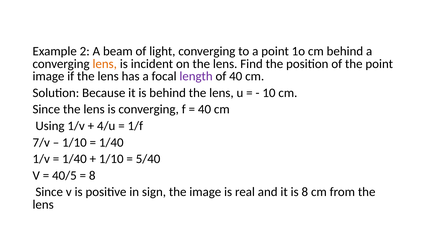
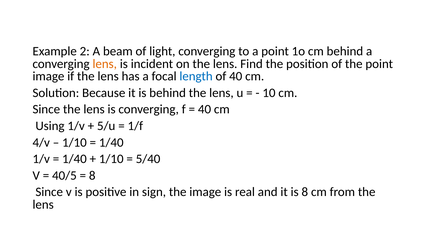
length colour: purple -> blue (196, 76)
4/u: 4/u -> 5/u (106, 126)
7/v: 7/v -> 4/v (41, 143)
